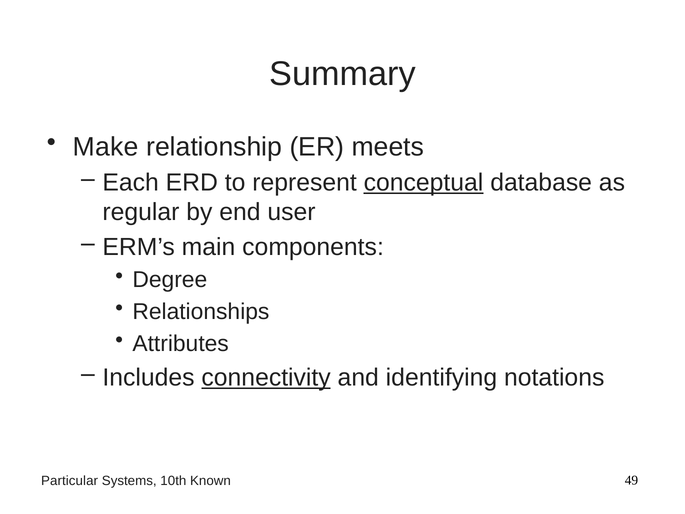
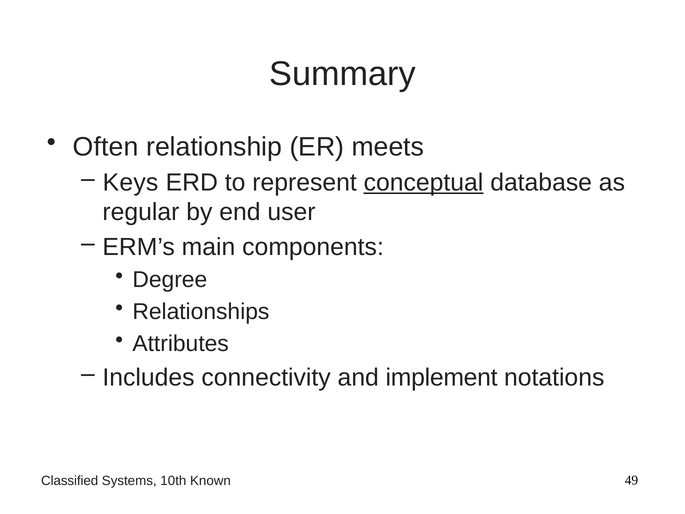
Make: Make -> Often (106, 147)
Each: Each -> Keys (131, 183)
connectivity underline: present -> none (266, 377)
identifying: identifying -> implement (442, 377)
Particular: Particular -> Classified (70, 480)
